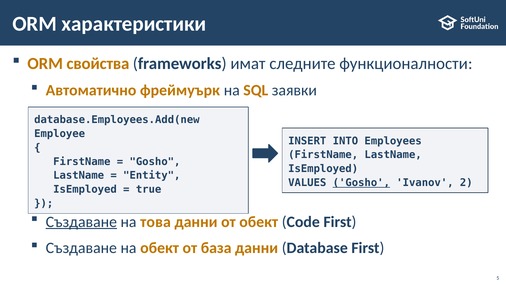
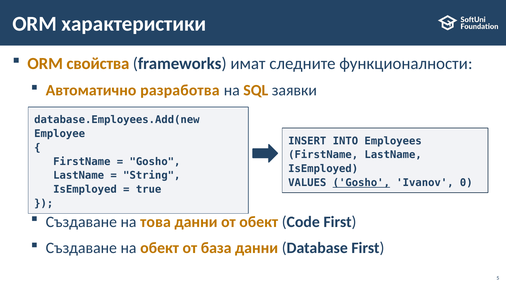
фреймуърк: фреймуърк -> разработва (180, 90)
Entity: Entity -> String (152, 175)
2: 2 -> 0 (466, 182)
Създаване underline: present -> none (81, 222)
